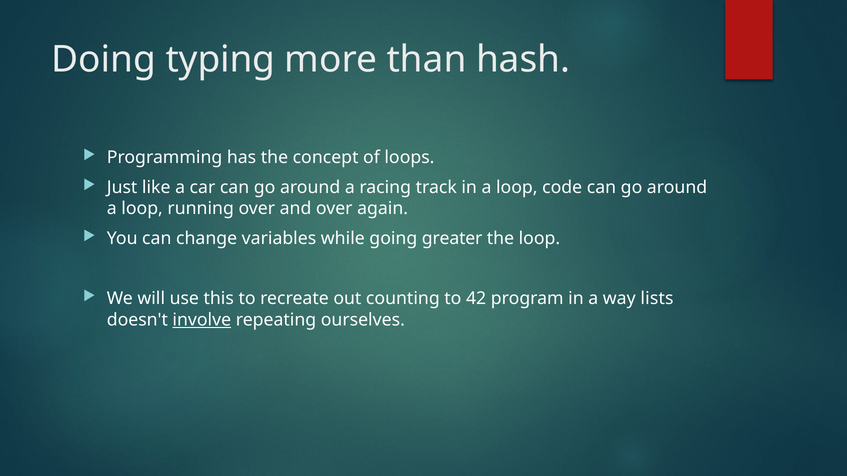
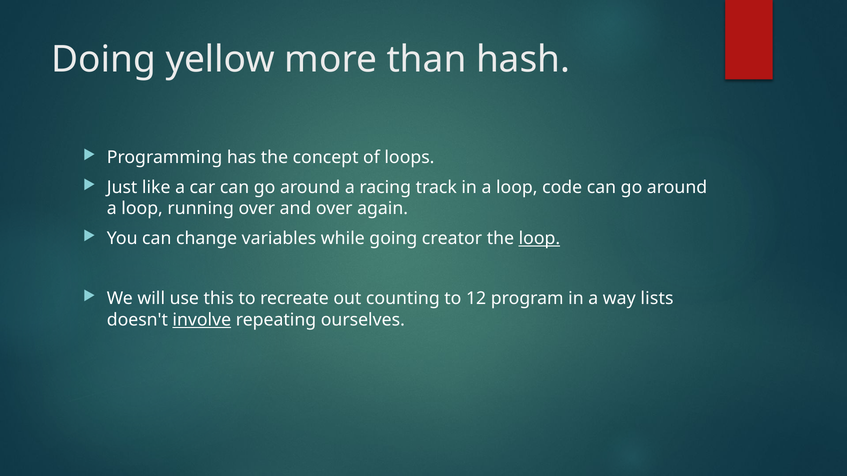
typing: typing -> yellow (220, 59)
greater: greater -> creator (452, 239)
loop underline: none -> present (539, 239)
42: 42 -> 12 (476, 299)
